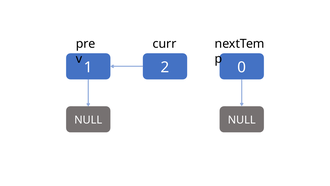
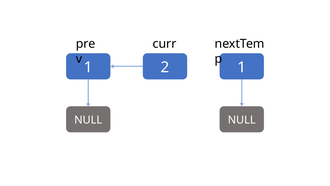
2 0: 0 -> 1 (242, 67)
